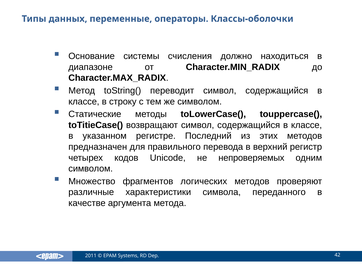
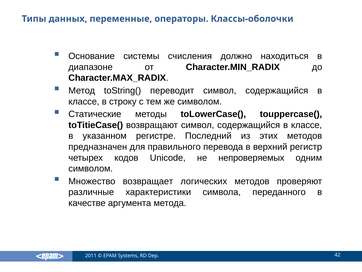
фрагментов: фрагментов -> возвращает (148, 181)
